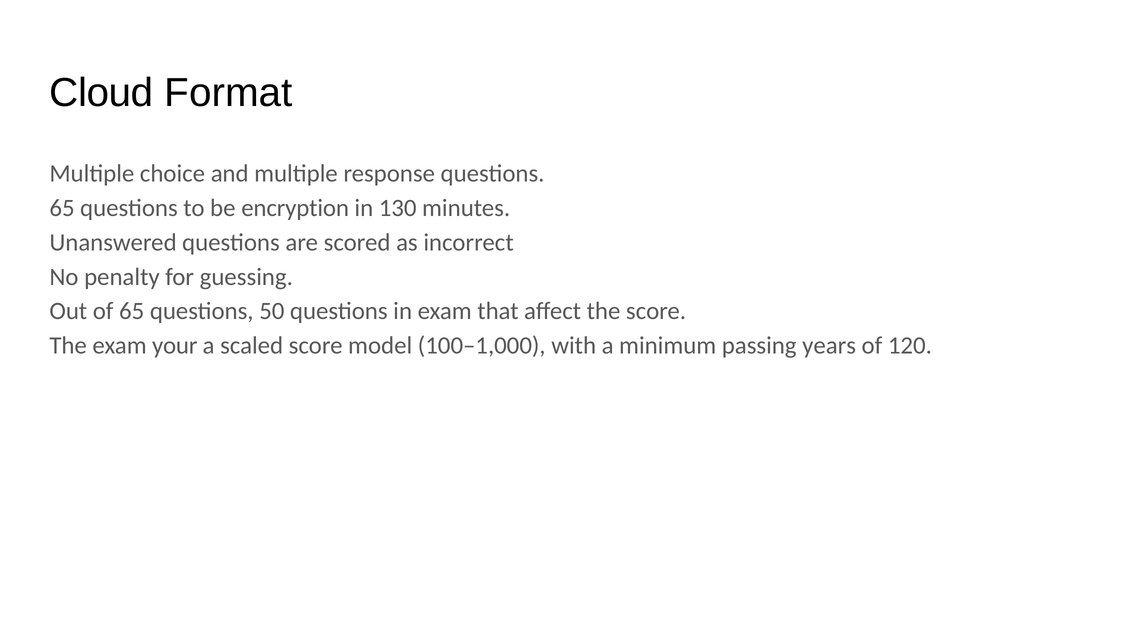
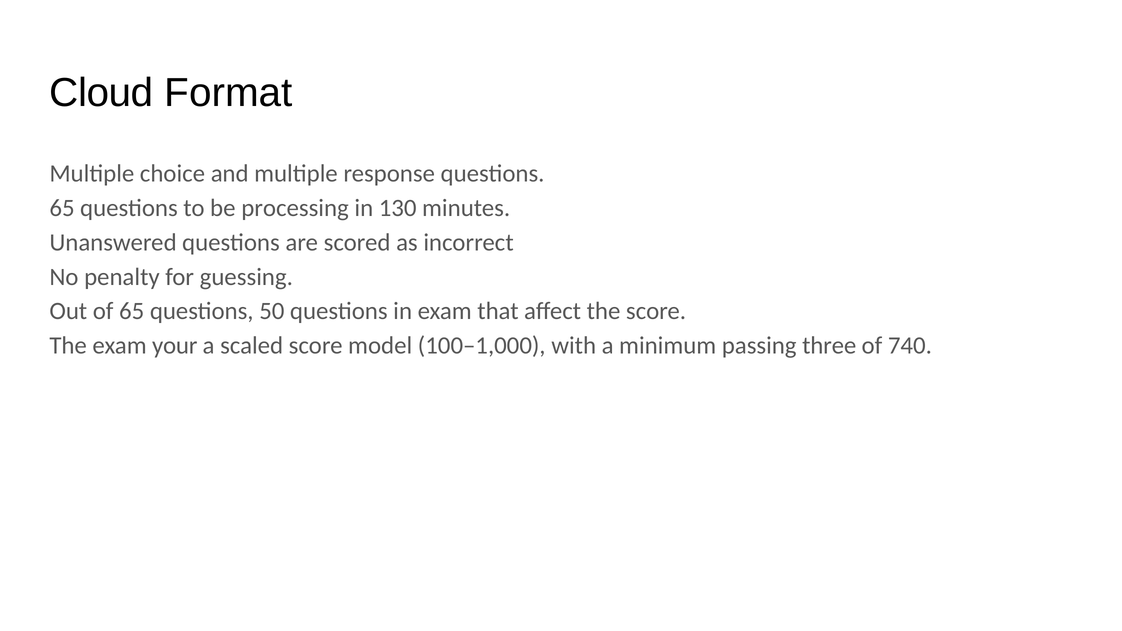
encryption: encryption -> processing (295, 208)
years: years -> three (829, 346)
120: 120 -> 740 (910, 346)
